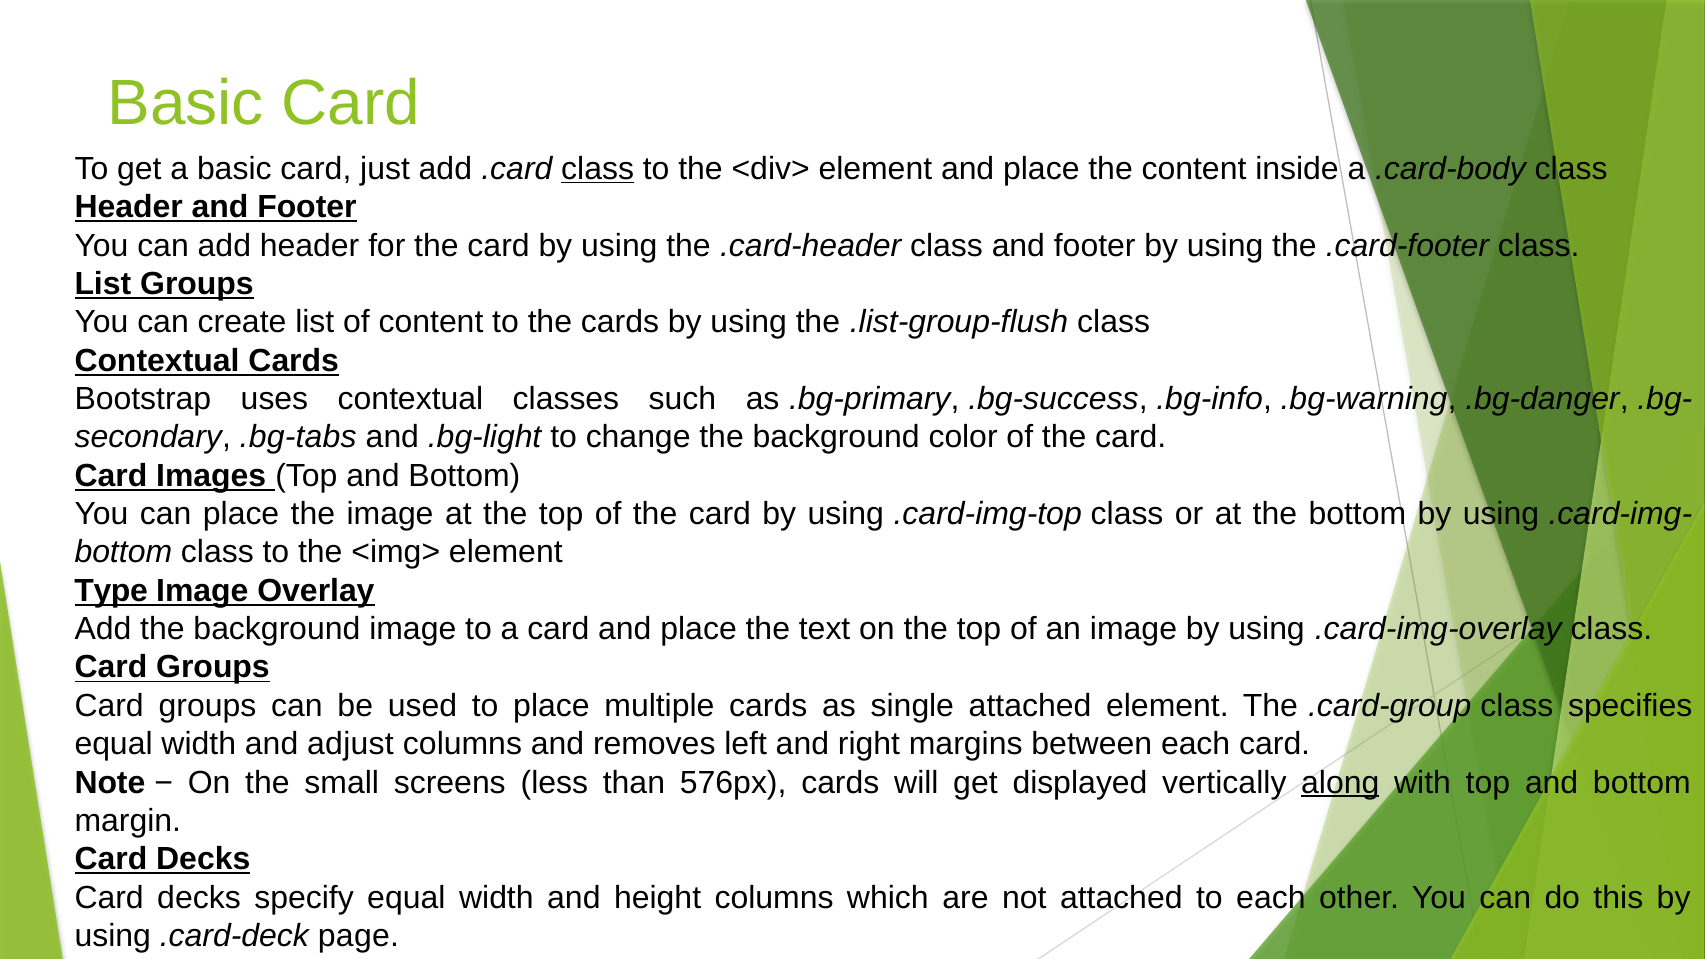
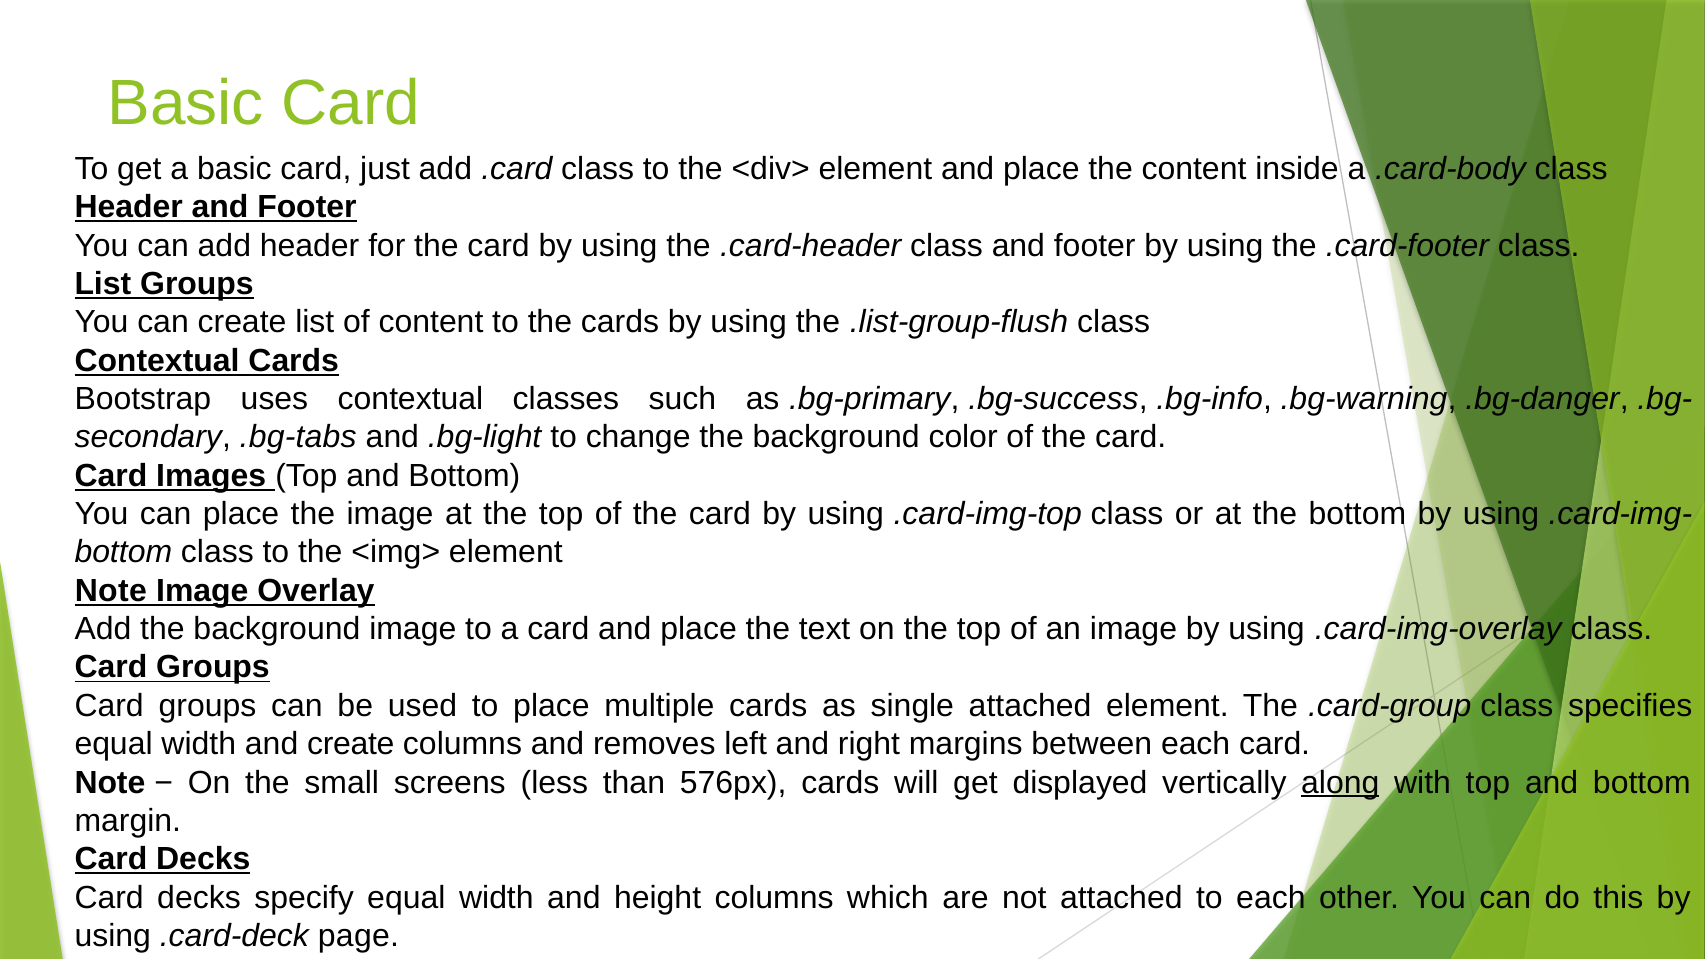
class underline: present -> none (598, 169)
Type: Type -> Note (111, 591)
and adjust: adjust -> create (351, 744)
